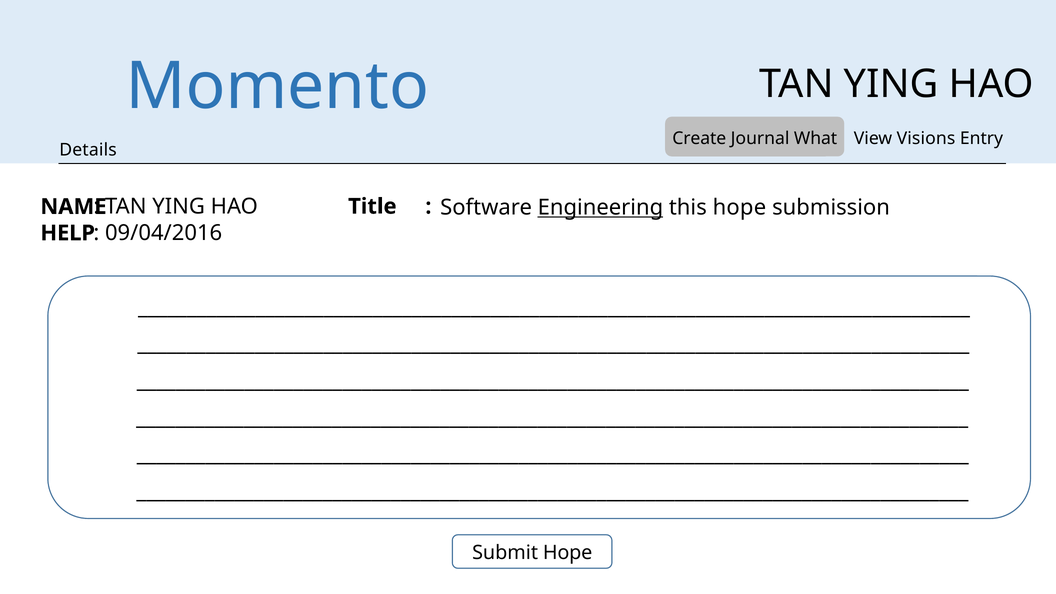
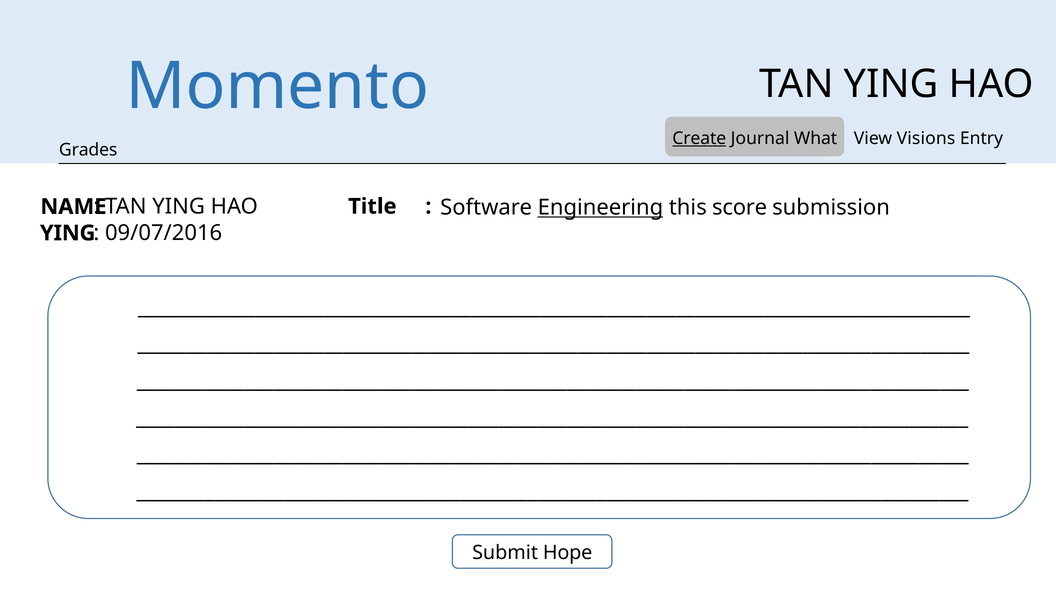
Create underline: none -> present (699, 138)
Details: Details -> Grades (88, 150)
this hope: hope -> score (740, 208)
09/04/2016: 09/04/2016 -> 09/07/2016 (164, 233)
HELP: HELP -> YING (68, 233)
